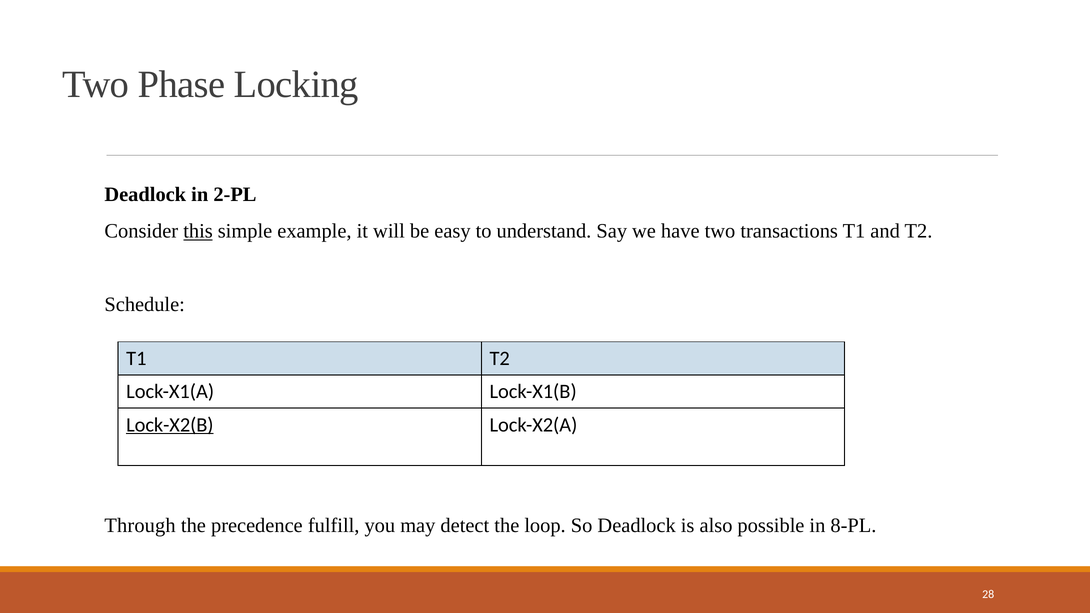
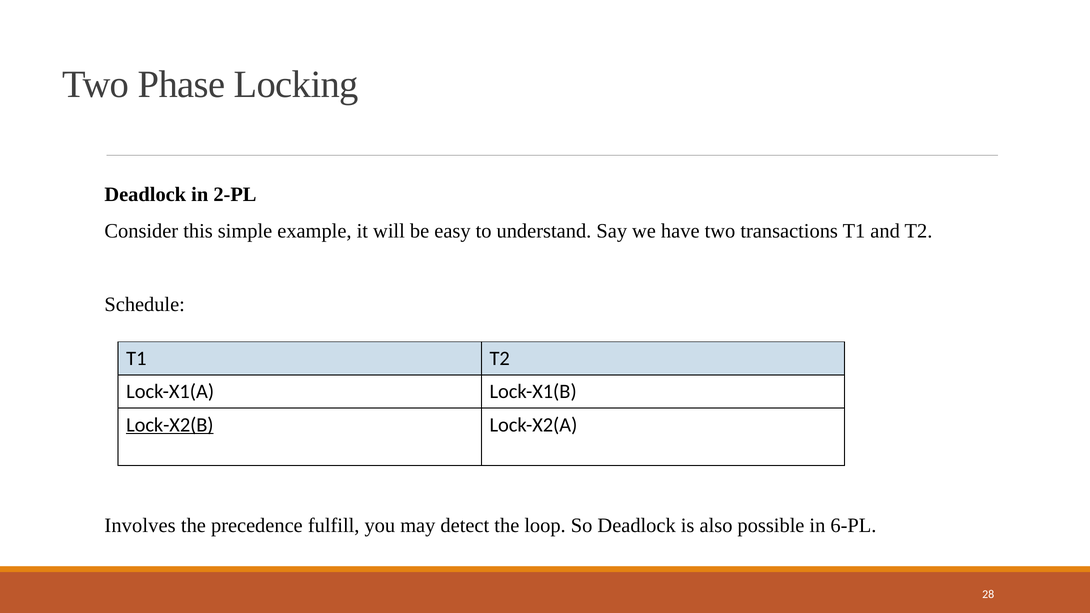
this underline: present -> none (198, 231)
Through: Through -> Involves (140, 526)
8-PL: 8-PL -> 6-PL (853, 526)
